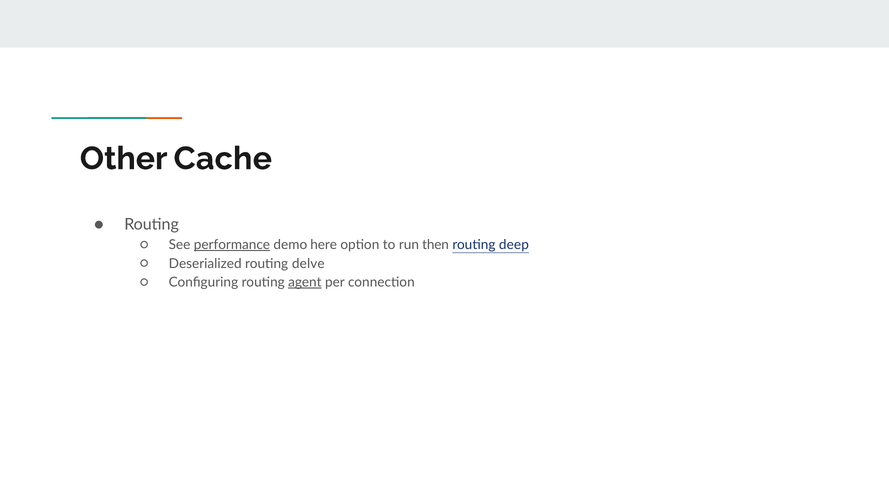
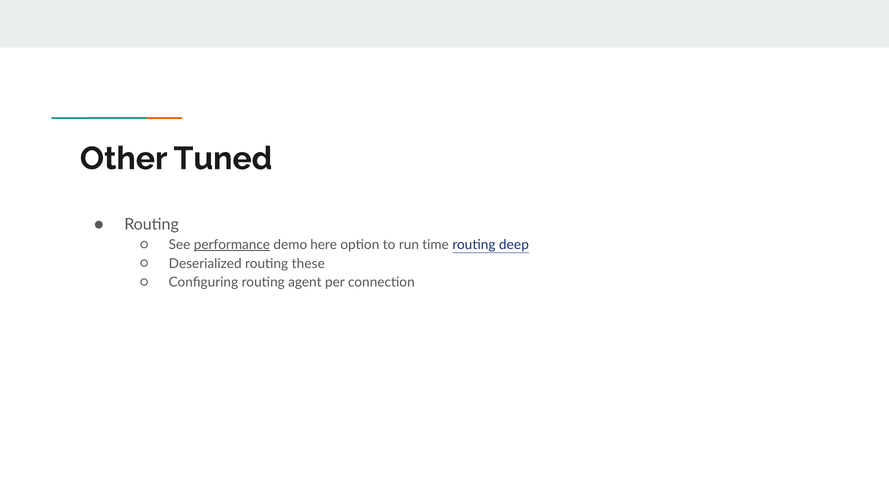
Cache: Cache -> Tuned (223, 159)
then: then -> time (436, 245)
delve: delve -> these (308, 264)
agent underline: present -> none (305, 282)
